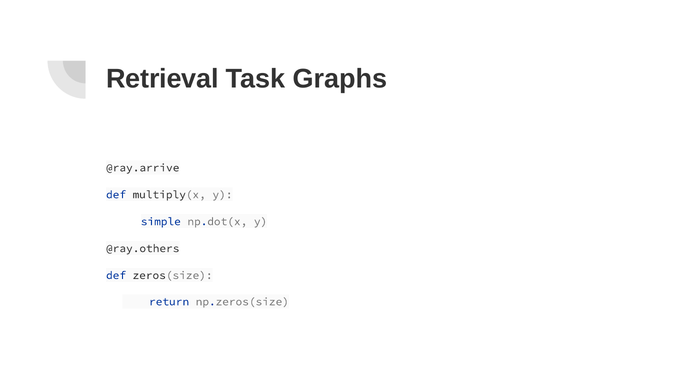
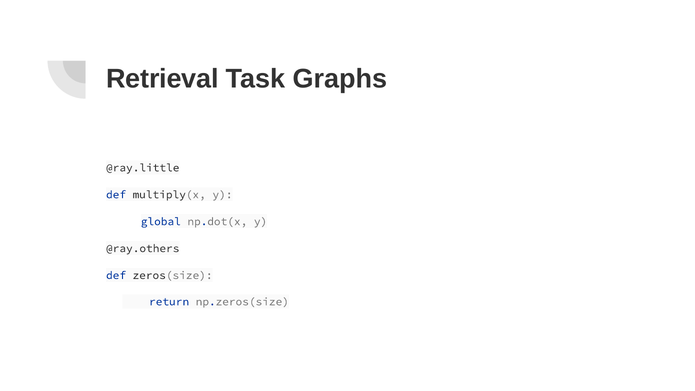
@ray.arrive: @ray.arrive -> @ray.little (143, 168)
simple: simple -> global (161, 221)
